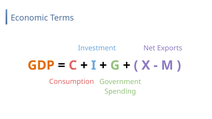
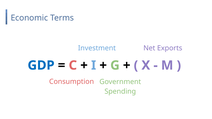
GDP colour: orange -> blue (41, 65)
